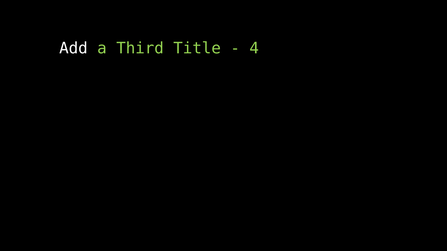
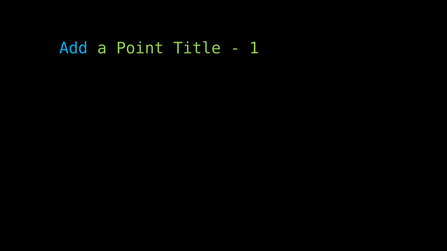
Add colour: white -> light blue (73, 48)
Third: Third -> Point (140, 48)
4: 4 -> 1 (254, 48)
